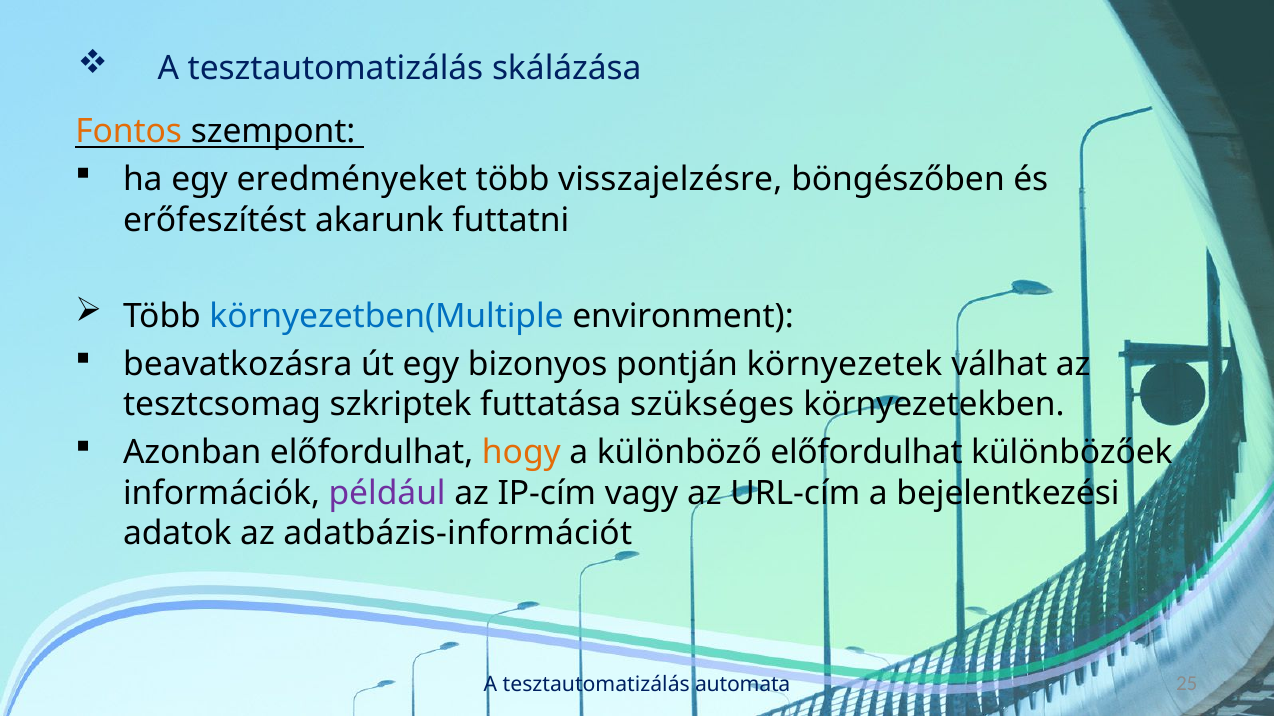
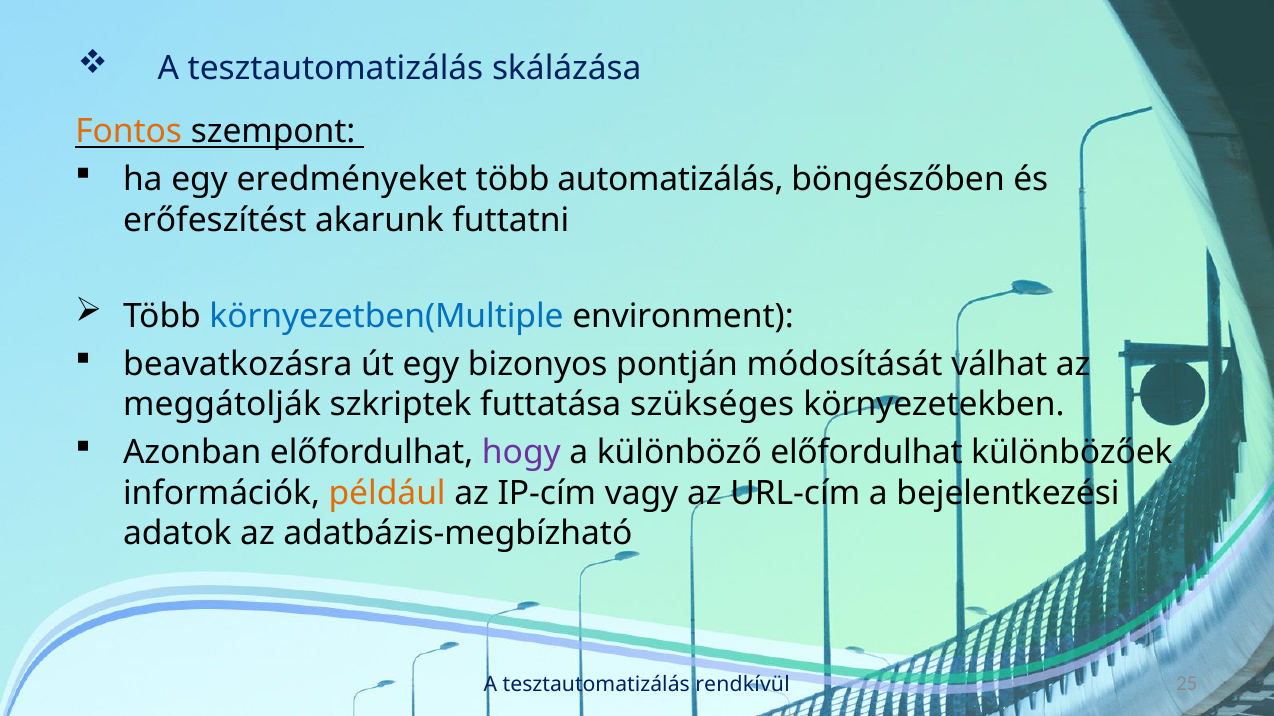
visszajelzésre: visszajelzésre -> automatizálás (670, 180)
környezetek: környezetek -> módosítását (845, 365)
tesztcsomag: tesztcsomag -> meggátolják (222, 405)
hogy colour: orange -> purple (521, 453)
például colour: purple -> orange (387, 493)
adatbázis-információt: adatbázis-információt -> adatbázis-megbízható (458, 534)
automata: automata -> rendkívül (743, 685)
